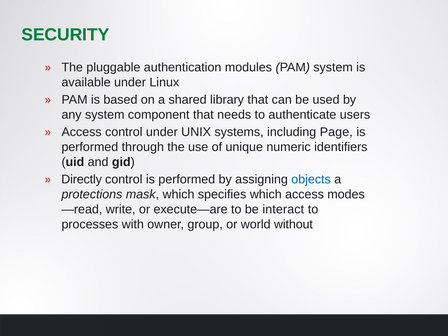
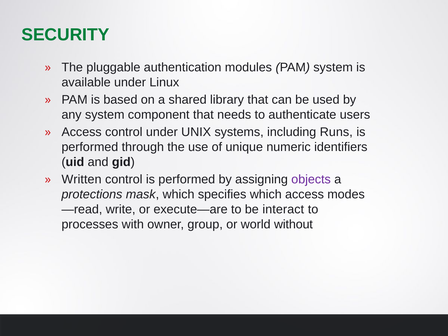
Page: Page -> Runs (336, 132)
Directly: Directly -> Written (82, 179)
objects colour: blue -> purple (311, 179)
